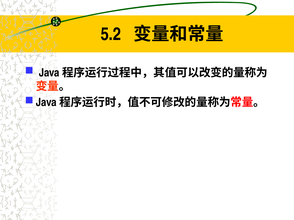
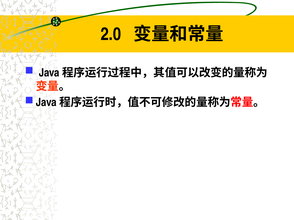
5.2: 5.2 -> 2.0 (111, 34)
